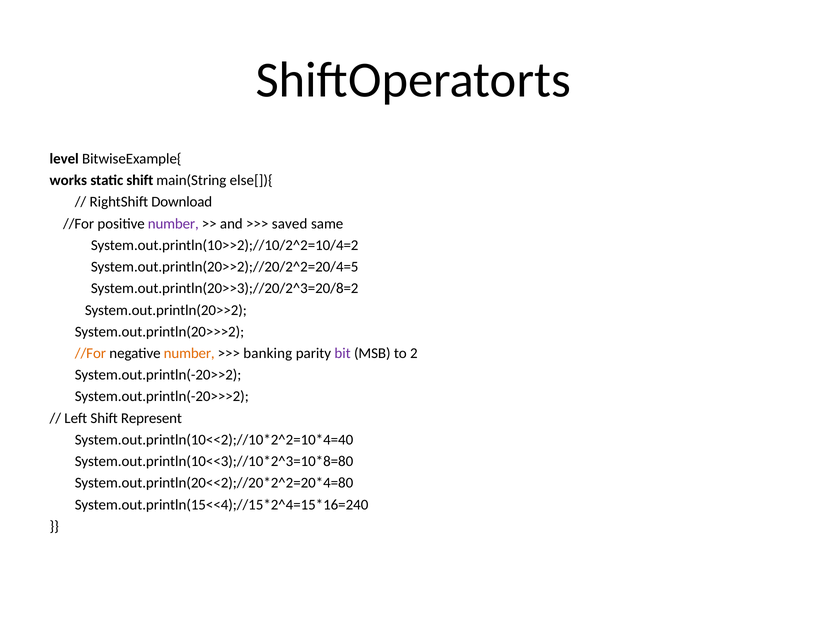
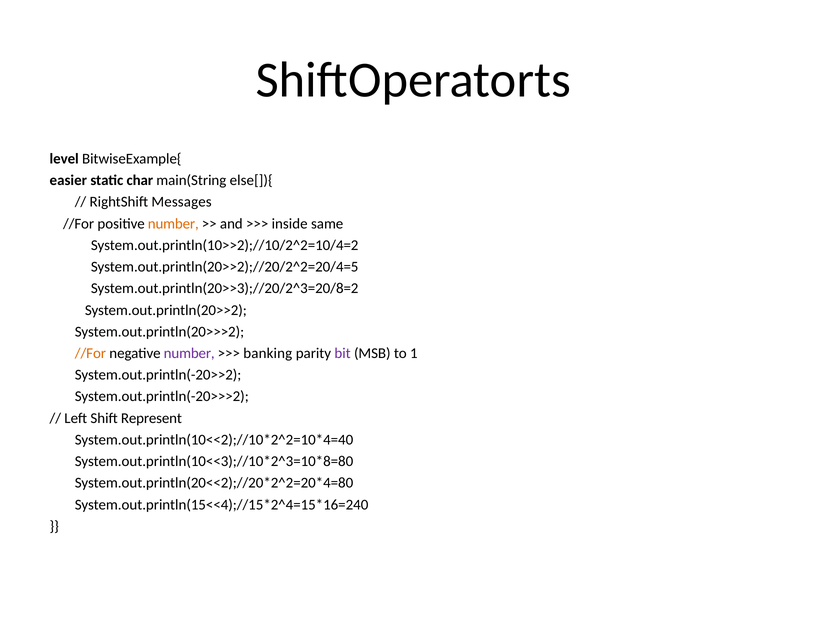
works: works -> easier (68, 180)
static shift: shift -> char (140, 180)
Download: Download -> Messages (182, 202)
number colour: purple -> orange (173, 224)
saved: saved -> inside (290, 224)
number colour: orange -> purple (189, 353)
2: 2 -> 1 (414, 353)
